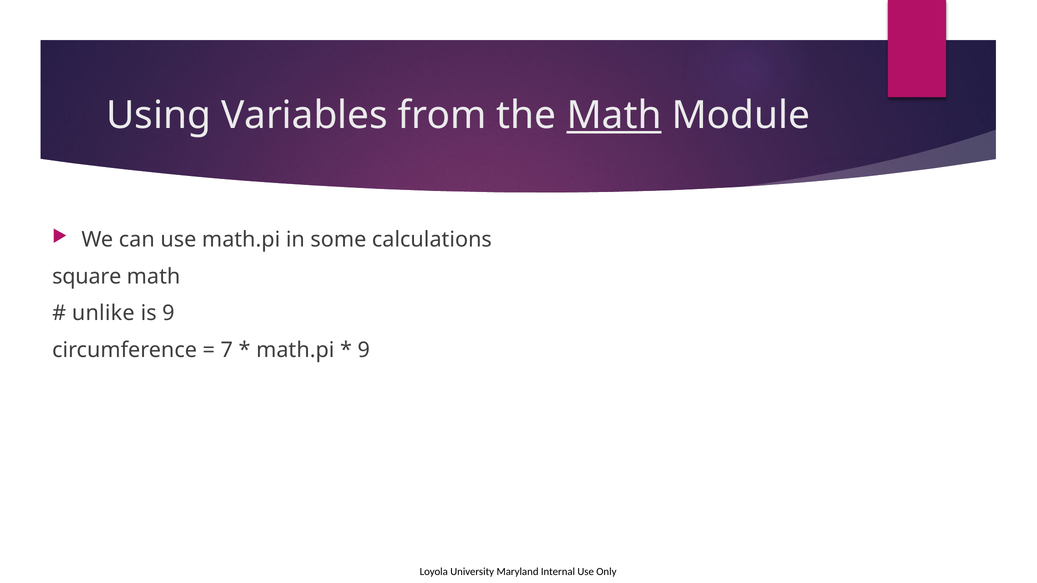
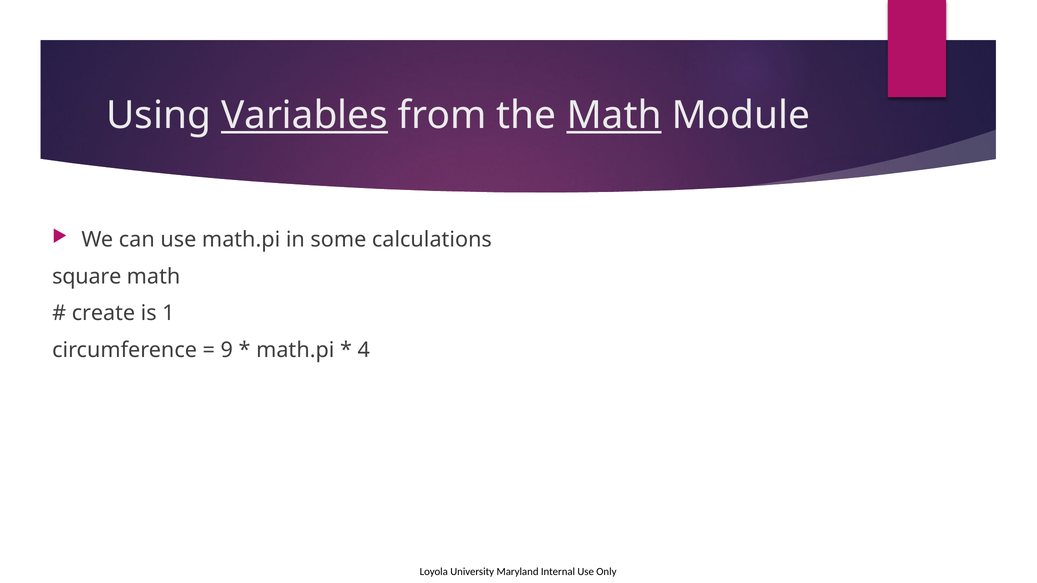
Variables underline: none -> present (304, 116)
unlike: unlike -> create (103, 313)
is 9: 9 -> 1 (168, 313)
7: 7 -> 9 (227, 350)
9: 9 -> 4 (364, 350)
